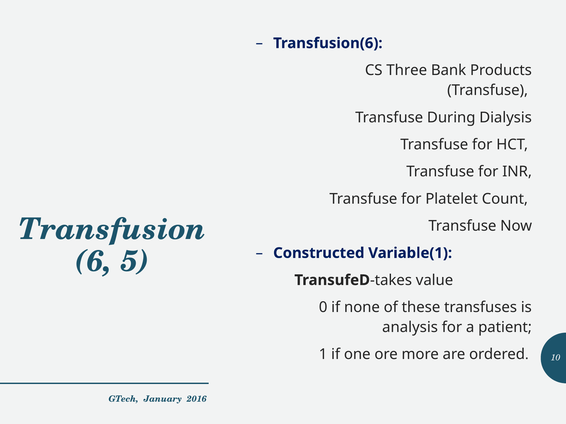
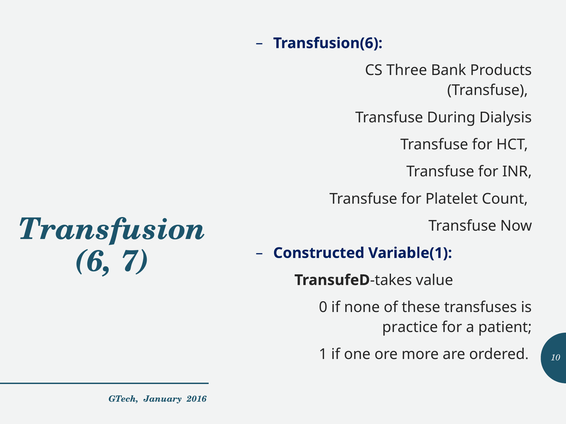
5: 5 -> 7 (135, 262)
analysis: analysis -> practice (410, 328)
